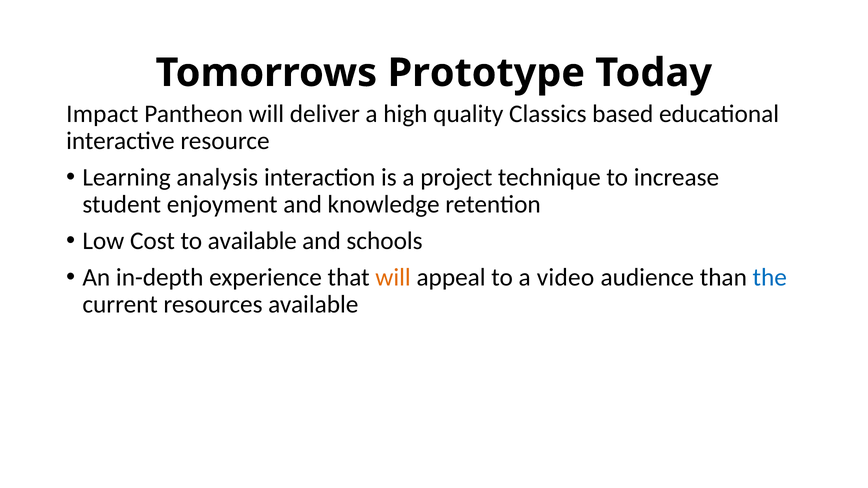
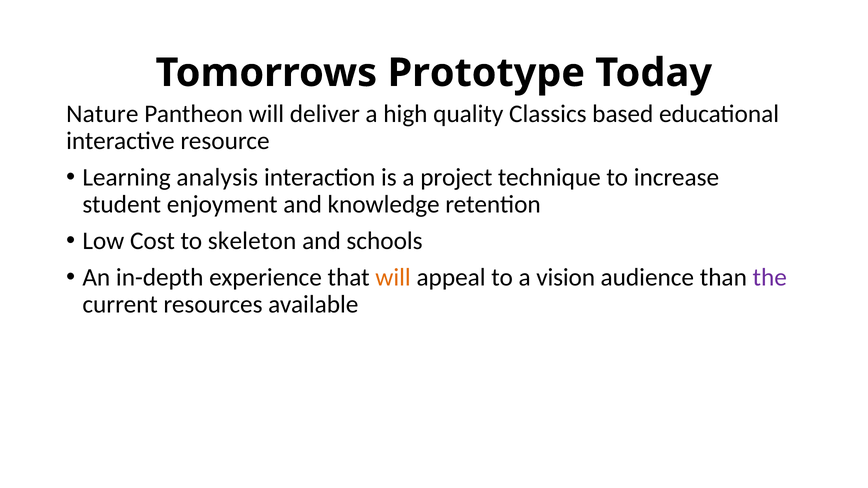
Impact: Impact -> Nature (102, 114)
to available: available -> skeleton (252, 241)
video: video -> vision (566, 277)
the colour: blue -> purple (770, 277)
